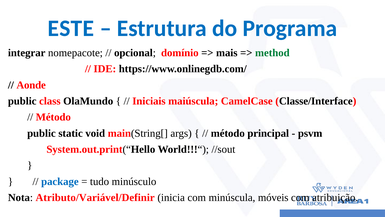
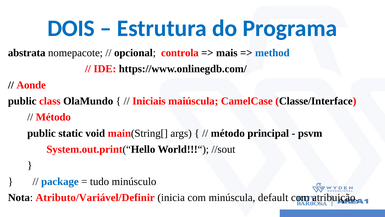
ESTE: ESTE -> DOIS (71, 28)
integrar: integrar -> abstrata (27, 53)
domínio: domínio -> controla (180, 53)
method colour: green -> blue (272, 53)
móveis: móveis -> default (273, 197)
